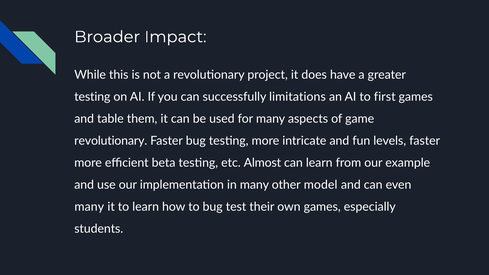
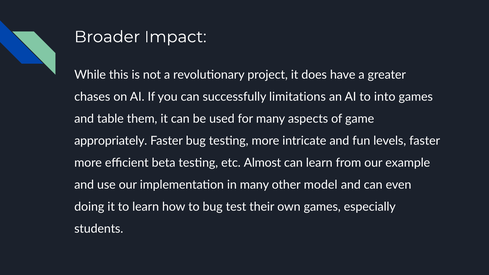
testing: testing -> chases (92, 97)
first: first -> into (385, 97)
revolutionary: revolutionary -> appropriately (111, 141)
many: many -> doing (89, 207)
